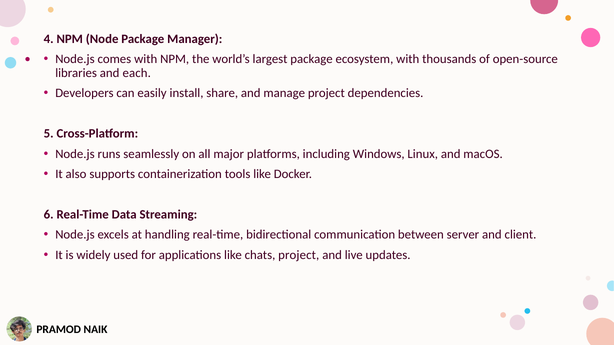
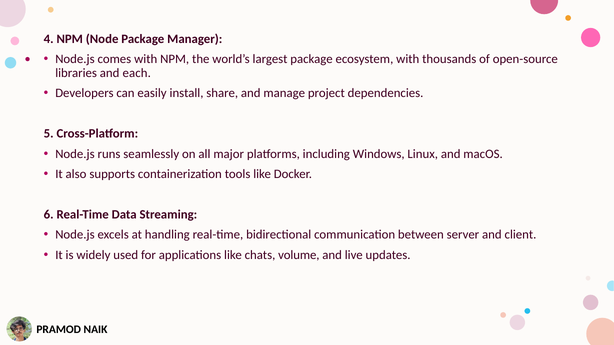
chats project: project -> volume (299, 255)
